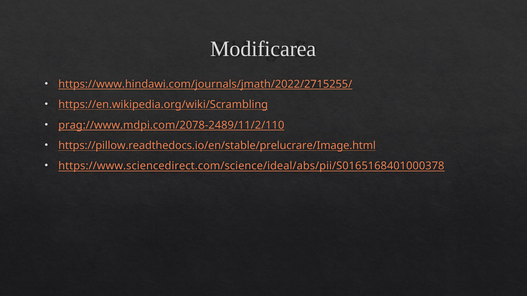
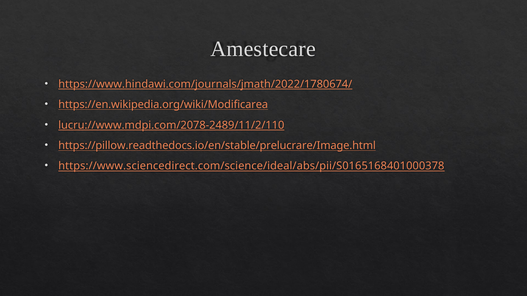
Modificarea: Modificarea -> Amestecare (263, 49)
https://www.hindawi.com/journals/jmath/2022/2715255/: https://www.hindawi.com/journals/jmath/2022/2715255/ -> https://www.hindawi.com/journals/jmath/2022/1780674/ (205, 84)
https://en.wikipedia.org/wiki/Scrambling: https://en.wikipedia.org/wiki/Scrambling -> https://en.wikipedia.org/wiki/Modificarea (163, 105)
prag://www.mdpi.com/2078-2489/11/2/110: prag://www.mdpi.com/2078-2489/11/2/110 -> lucru://www.mdpi.com/2078-2489/11/2/110 (171, 125)
